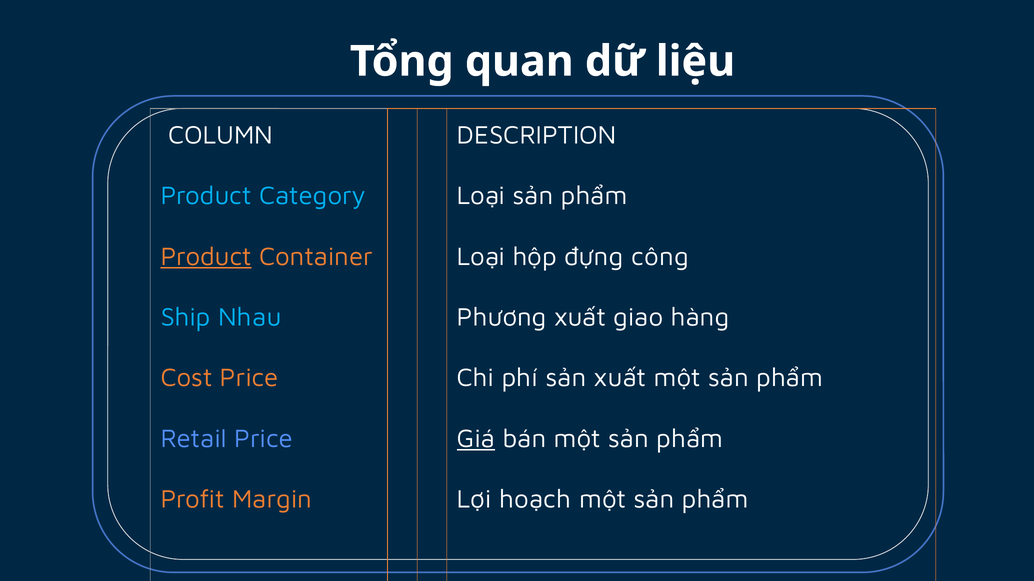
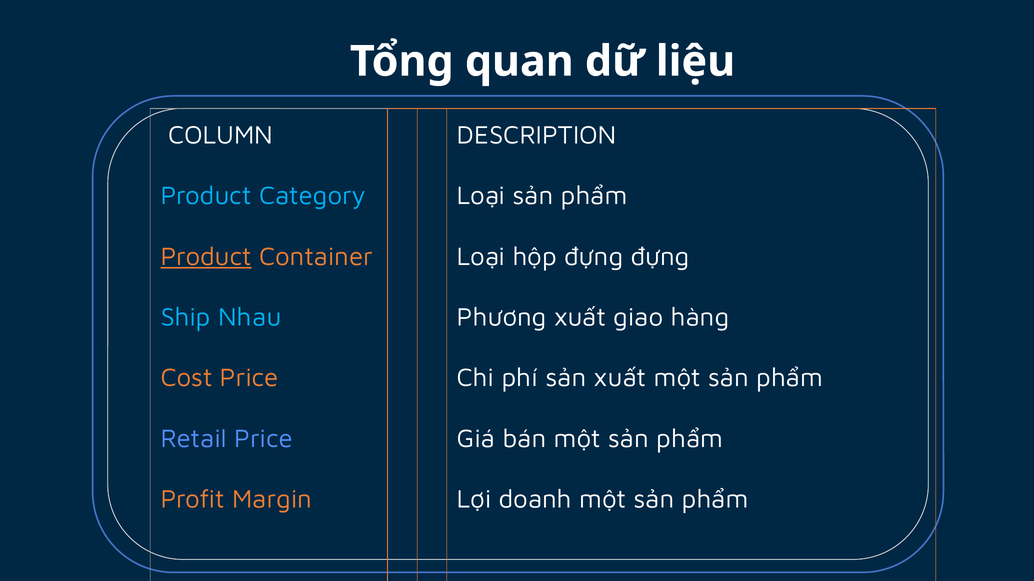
đựng công: công -> đựng (660, 257)
Giá underline: present -> none (476, 439)
hoạch: hoạch -> doanh (535, 500)
